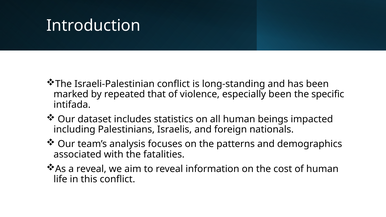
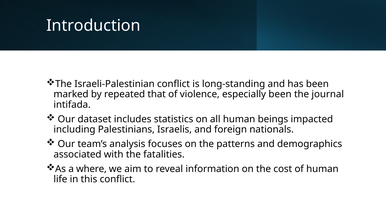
specific: specific -> journal (328, 94)
a reveal: reveal -> where (91, 169)
